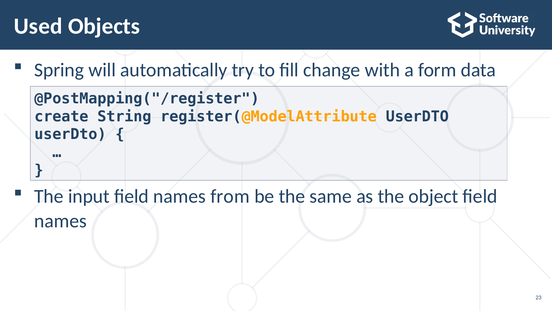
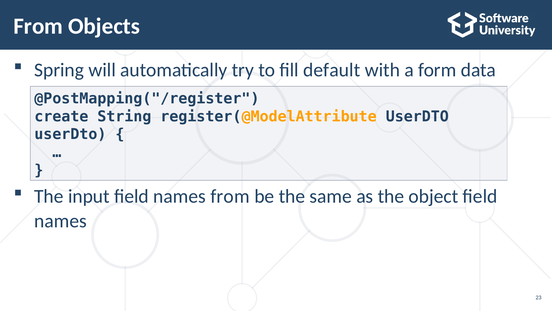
Used: Used -> From (38, 26)
change: change -> default (332, 70)
